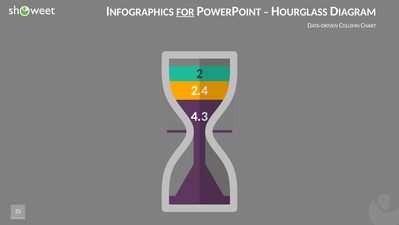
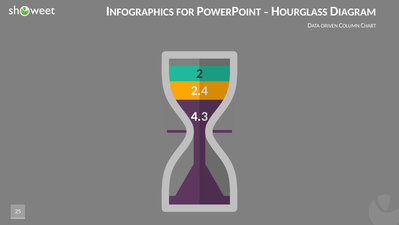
FOR underline: present -> none (185, 12)
